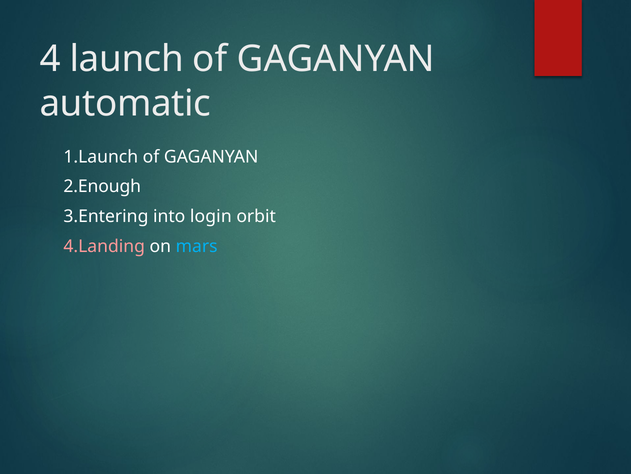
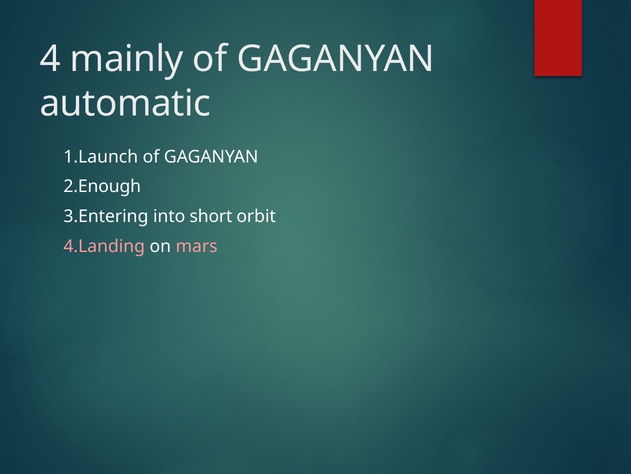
launch: launch -> mainly (127, 59)
login: login -> short (211, 216)
mars colour: light blue -> pink (197, 246)
